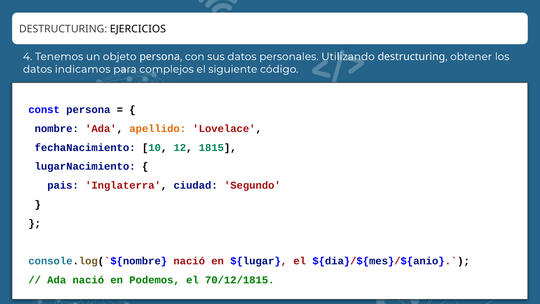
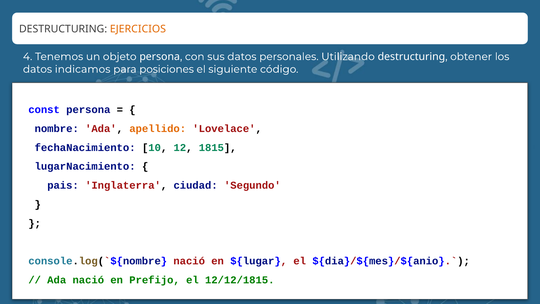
EJERCICIOS colour: black -> orange (138, 29)
complejos: complejos -> posiciones (167, 69)
Podemos: Podemos -> Prefijo (155, 280)
70/12/1815: 70/12/1815 -> 12/12/1815 (240, 280)
